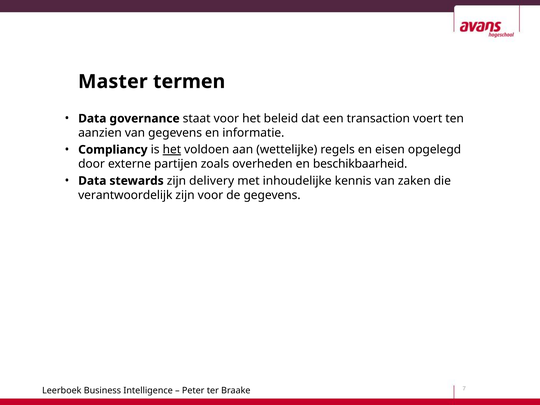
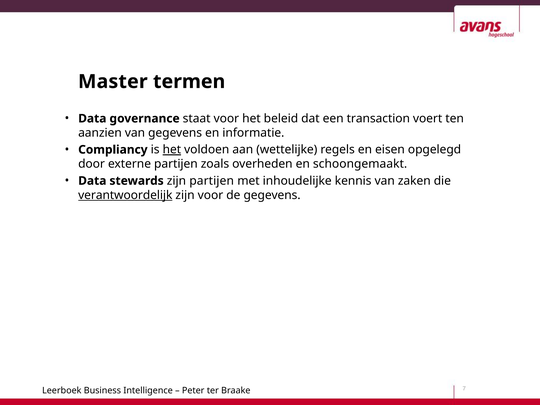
beschikbaarheid: beschikbaarheid -> schoongemaakt (360, 164)
zijn delivery: delivery -> partijen (212, 181)
verantwoordelijk underline: none -> present (125, 195)
